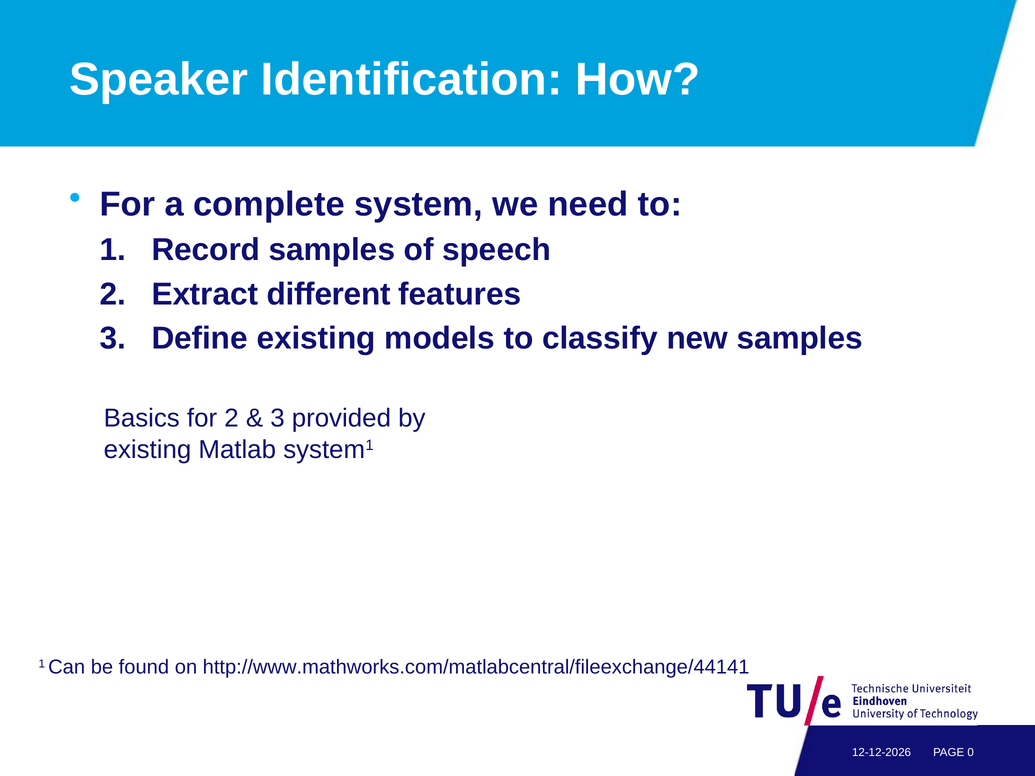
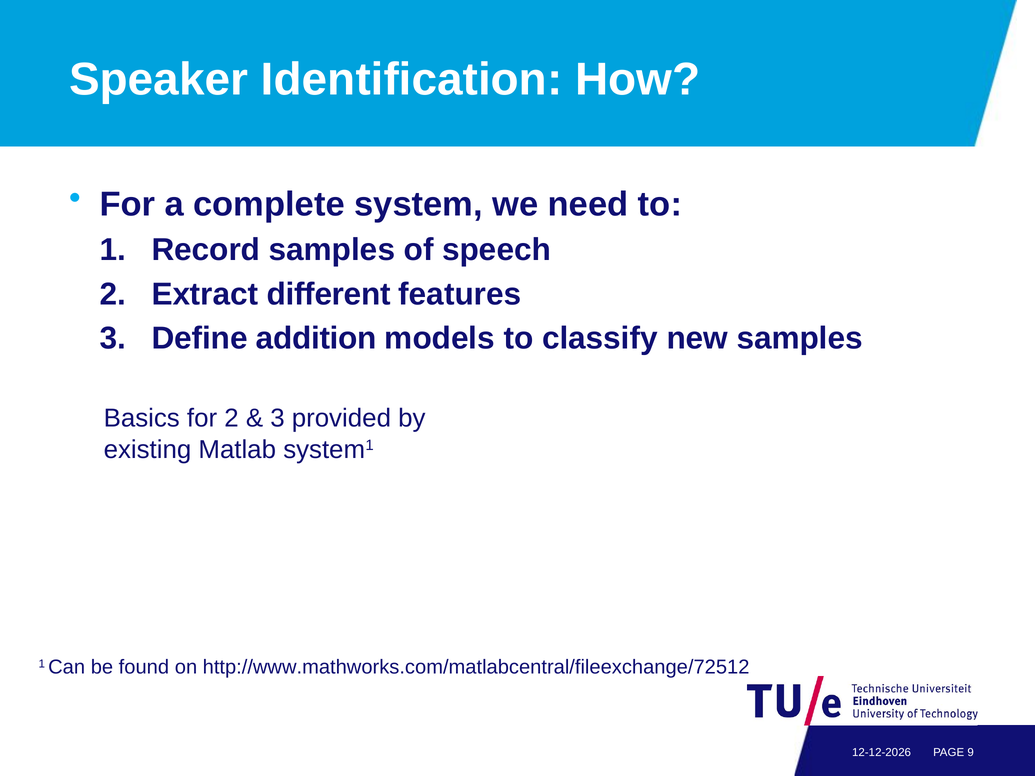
Define existing: existing -> addition (316, 339)
http://www.mathworks.com/matlabcentral/fileexchange/44141: http://www.mathworks.com/matlabcentral/fileexchange/44141 -> http://www.mathworks.com/matlabcentral/fileexchange/72512 (476, 667)
0: 0 -> 9 (971, 753)
